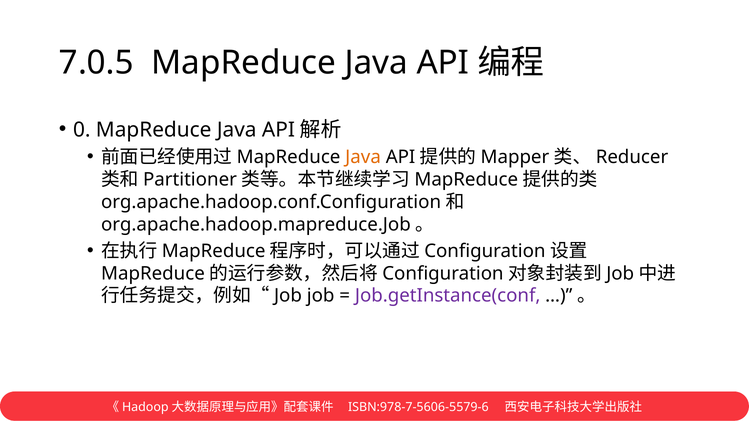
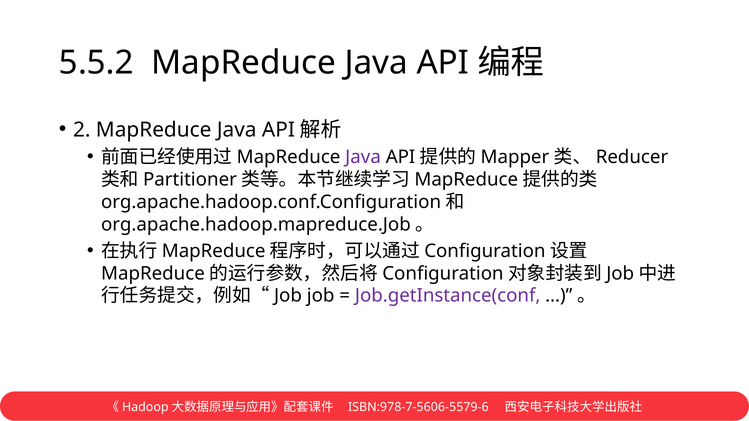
7.0.5: 7.0.5 -> 5.5.2 (96, 63)
0: 0 -> 2 (82, 130)
Java colour: orange -> purple (363, 157)
